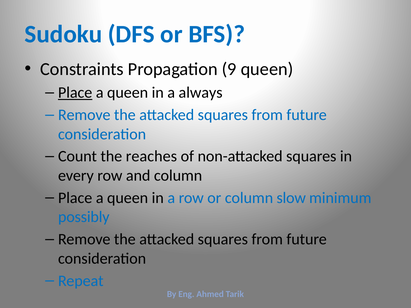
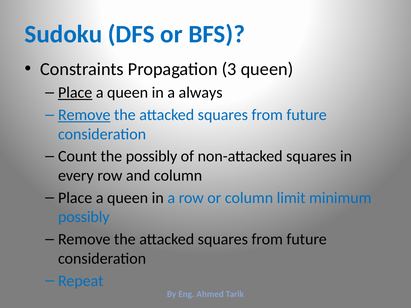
9: 9 -> 3 (229, 69)
Remove underline: none -> present (84, 115)
the reaches: reaches -> possibly (152, 157)
slow: slow -> limit (291, 198)
